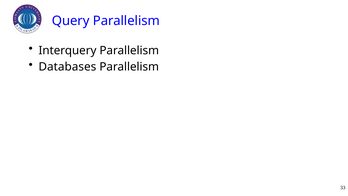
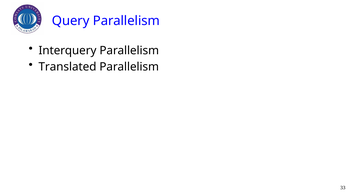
Databases: Databases -> Translated (67, 67)
